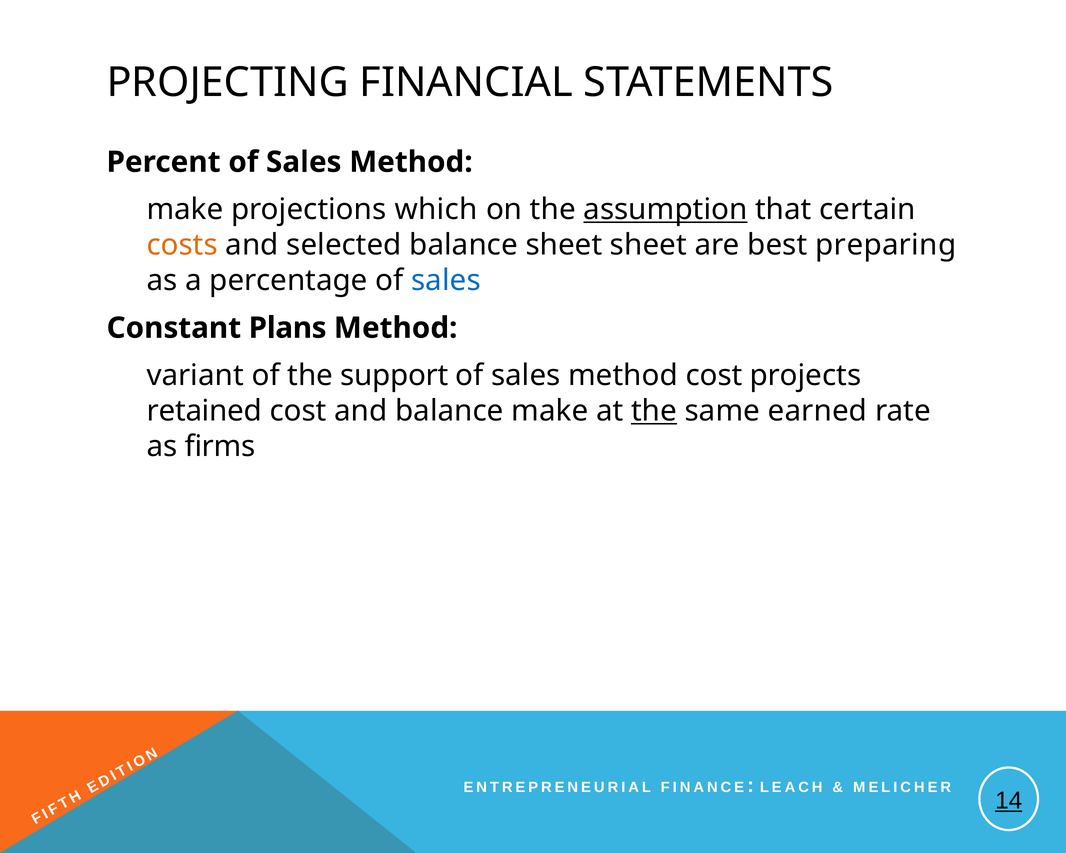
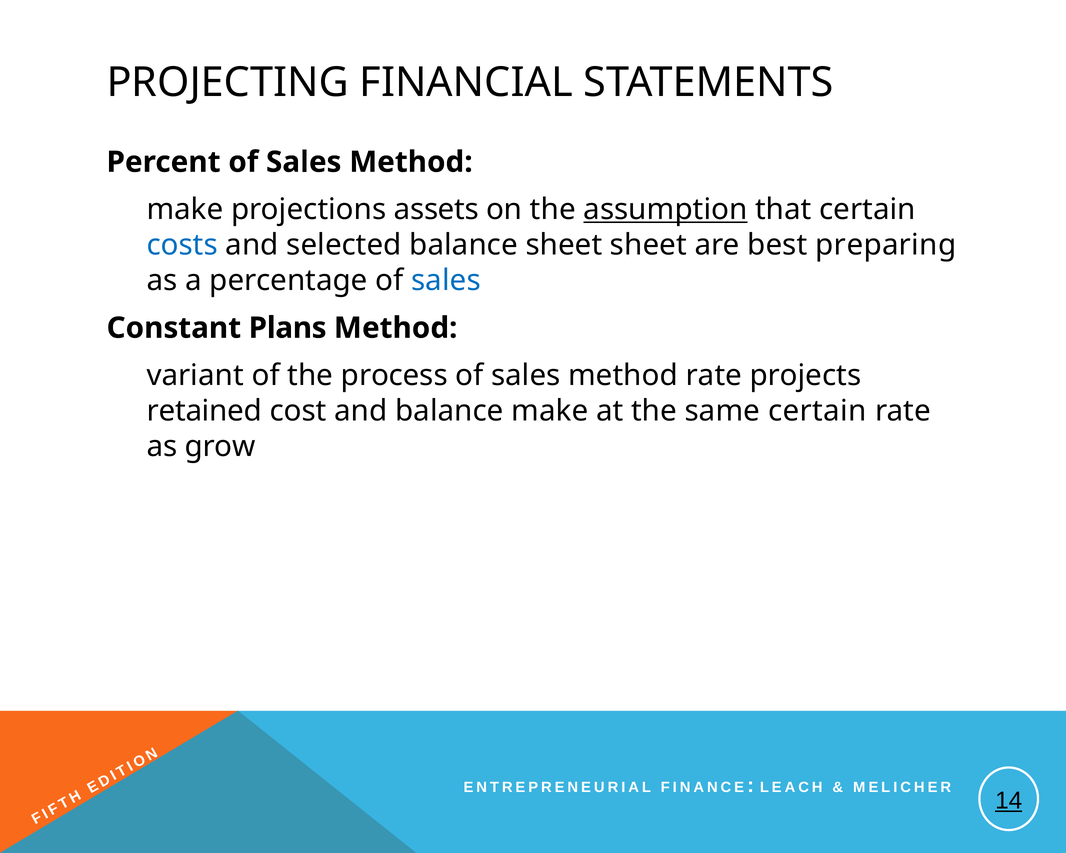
which: which -> assets (436, 209)
costs colour: orange -> blue (182, 245)
support: support -> process (394, 375)
method cost: cost -> rate (714, 375)
the underline: present -> none (654, 411)
same earned: earned -> certain (817, 411)
firms: firms -> grow (220, 446)
